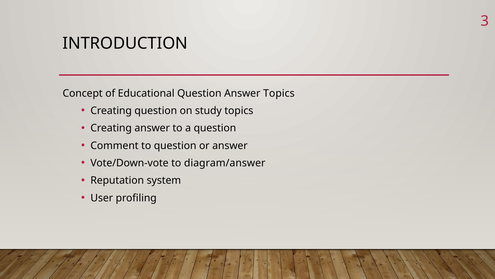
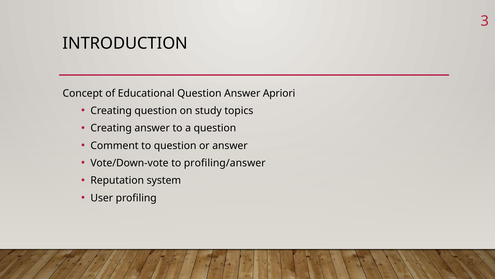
Answer Topics: Topics -> Apriori (279, 93)
diagram/answer: diagram/answer -> profiling/answer (225, 163)
